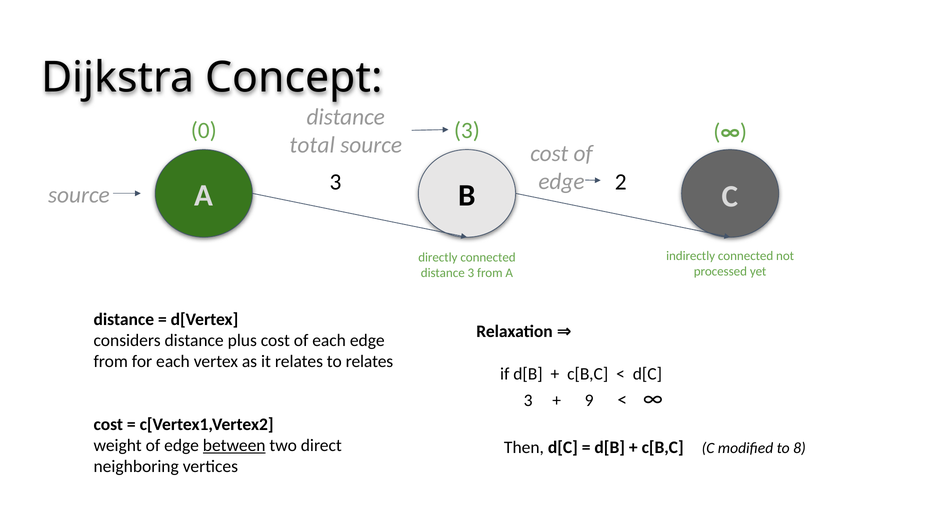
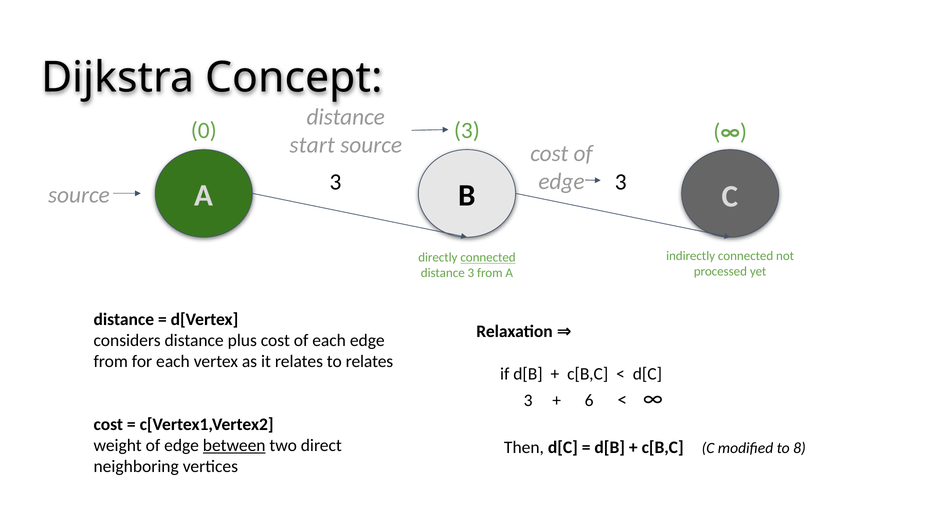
total: total -> start (312, 145)
3 2: 2 -> 3 (621, 182)
connected underline: none -> present (488, 257)
9: 9 -> 6 (589, 400)
